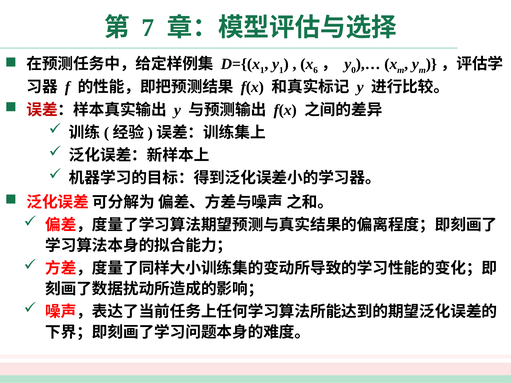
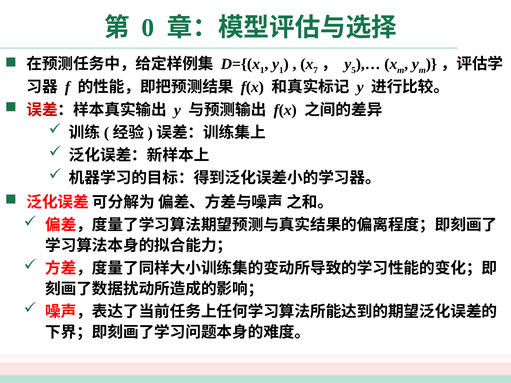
7: 7 -> 0 (148, 28)
6: 6 -> 7 (316, 70)
0: 0 -> 5 (354, 70)
